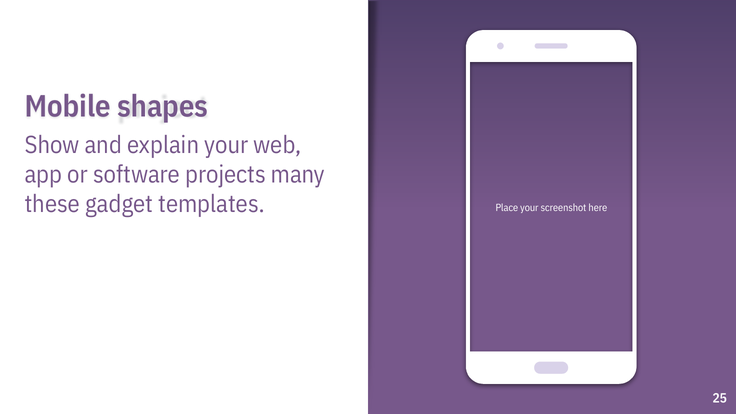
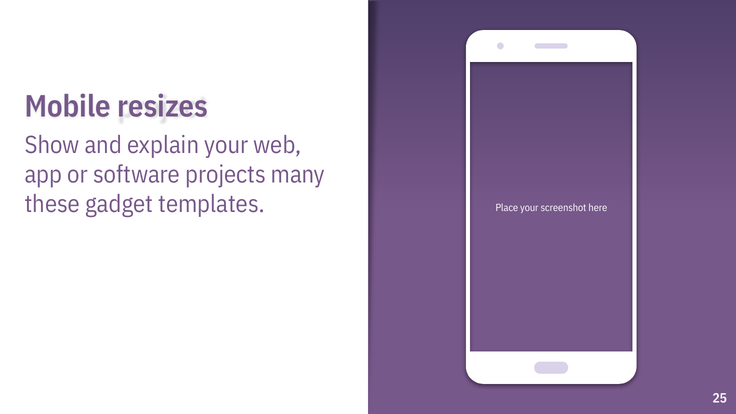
shapes: shapes -> resizes (163, 106)
